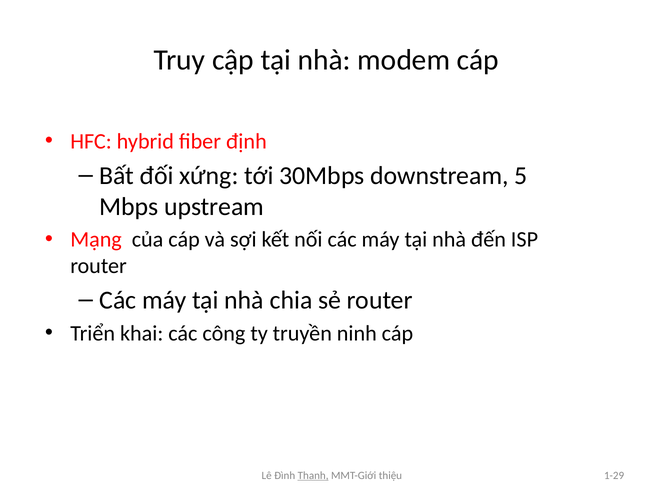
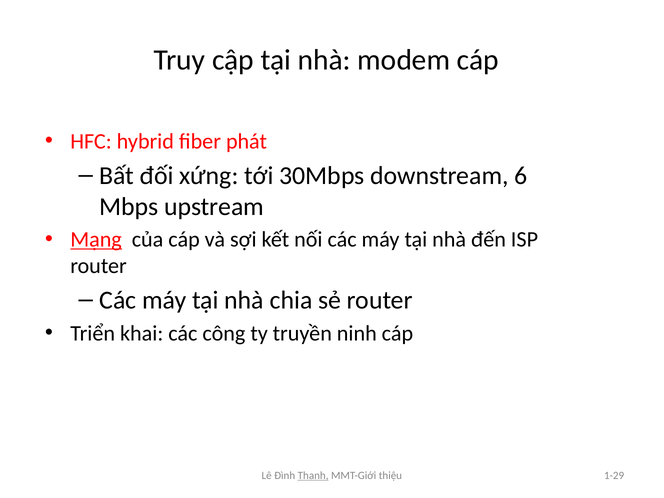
định: định -> phát (246, 141)
5: 5 -> 6 (521, 176)
Mạng underline: none -> present (96, 240)
